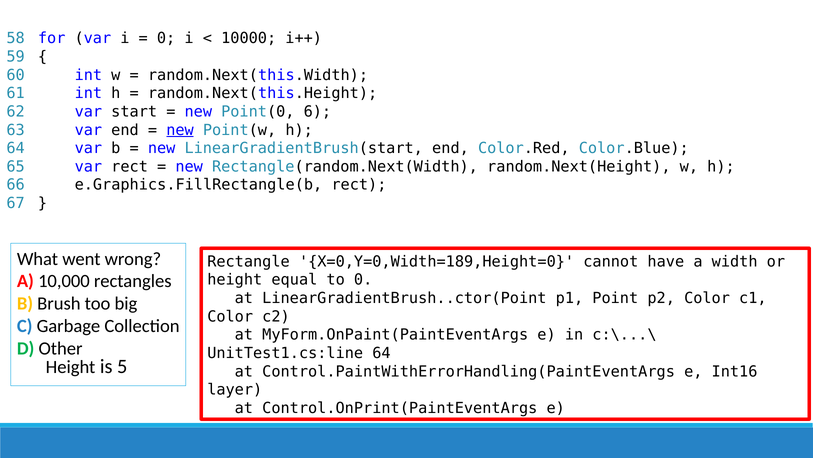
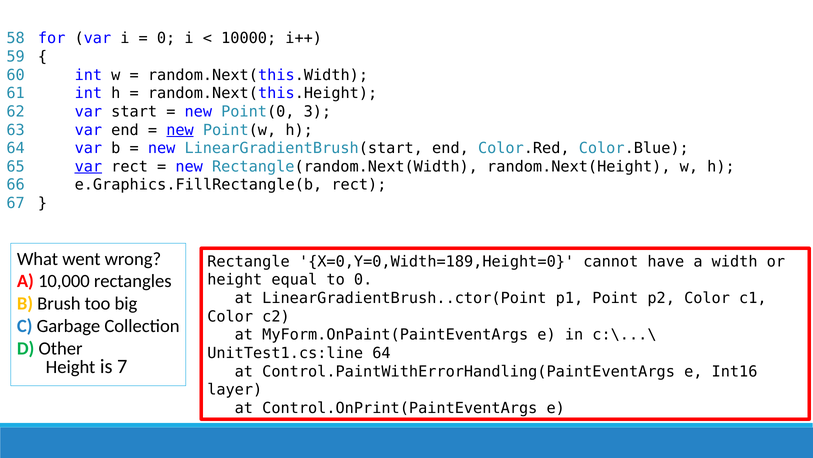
6: 6 -> 3 (317, 111)
var underline: none -> present (88, 166)
5: 5 -> 7 (122, 366)
